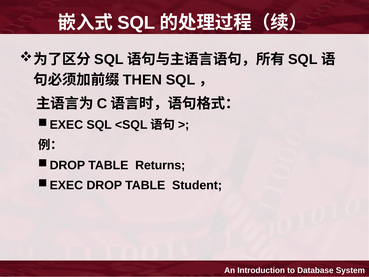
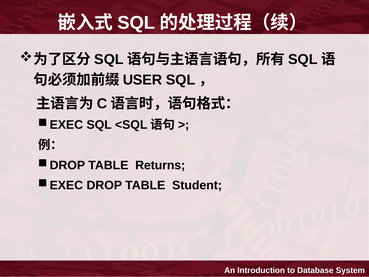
THEN: THEN -> USER (142, 80)
